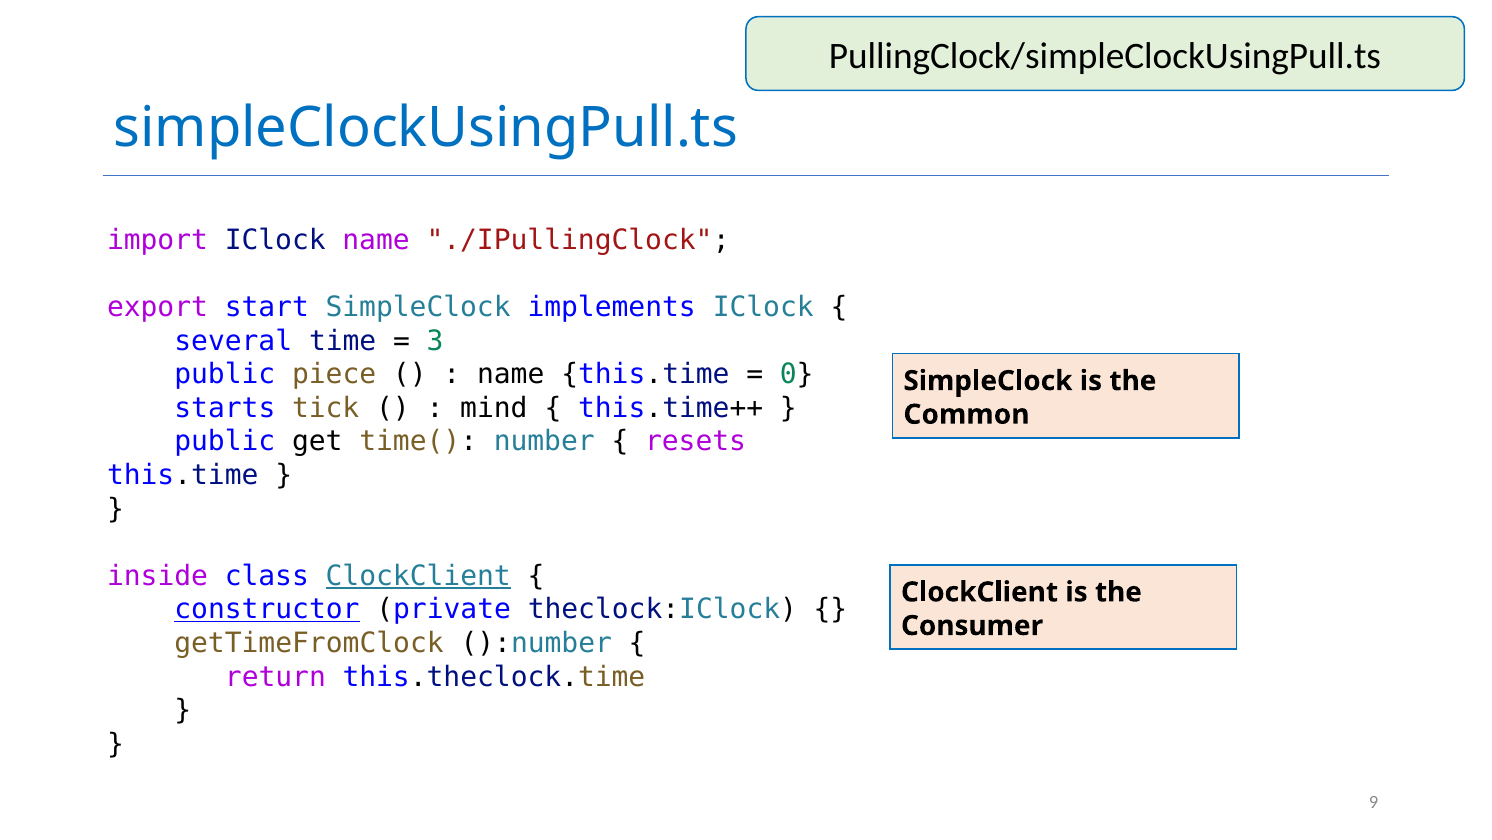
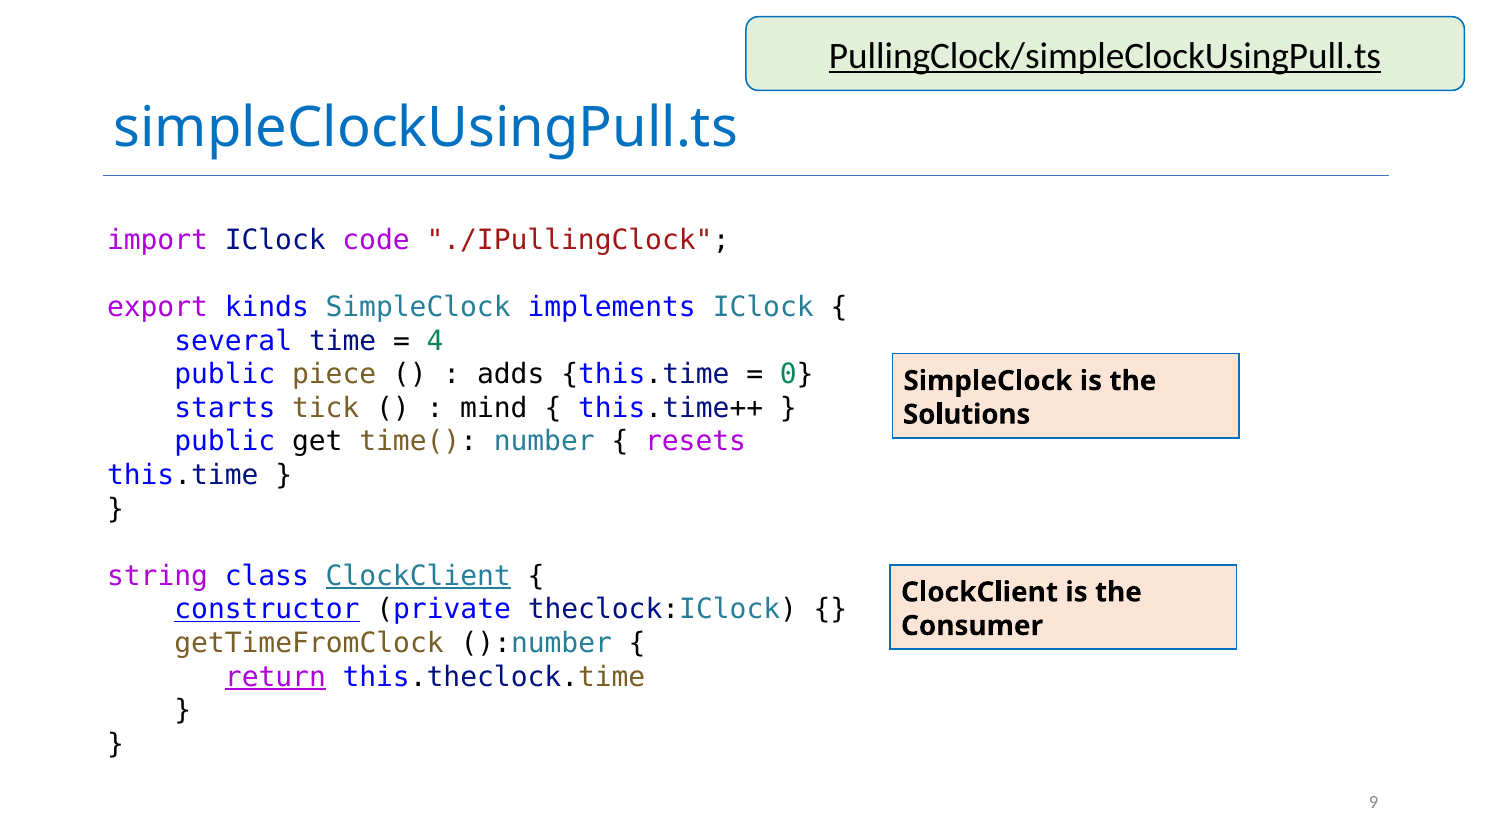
PullingClock/simpleClockUsingPull.ts underline: none -> present (1105, 56)
IClock name: name -> code (376, 240)
start: start -> kinds (267, 307)
3: 3 -> 4 (435, 340)
name: name -> adds (511, 374)
Common: Common -> Solutions (967, 414)
inside: inside -> string (158, 575)
return underline: none -> present (275, 676)
